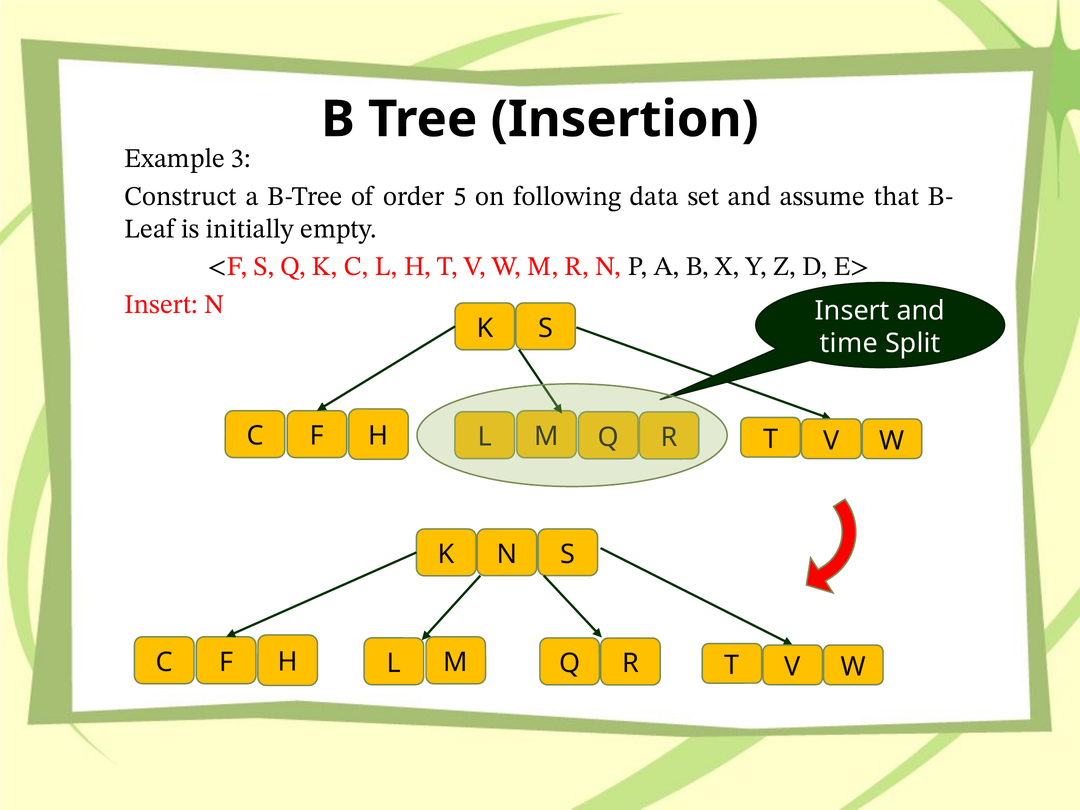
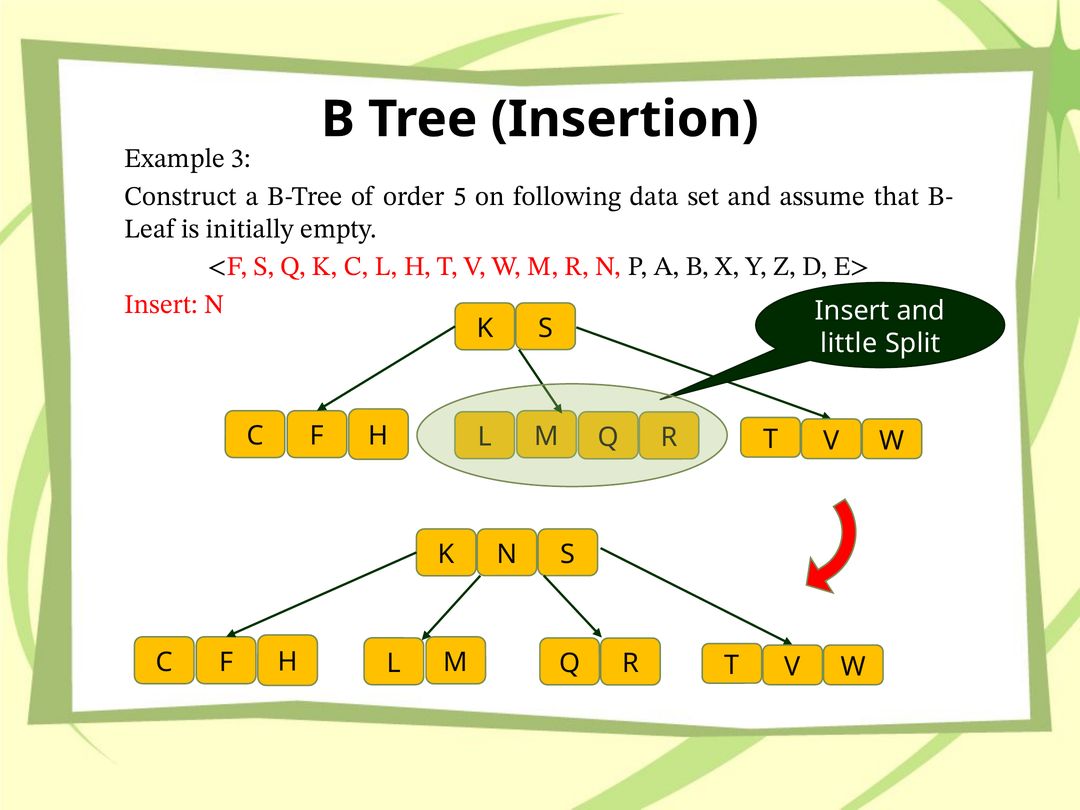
time: time -> little (849, 343)
